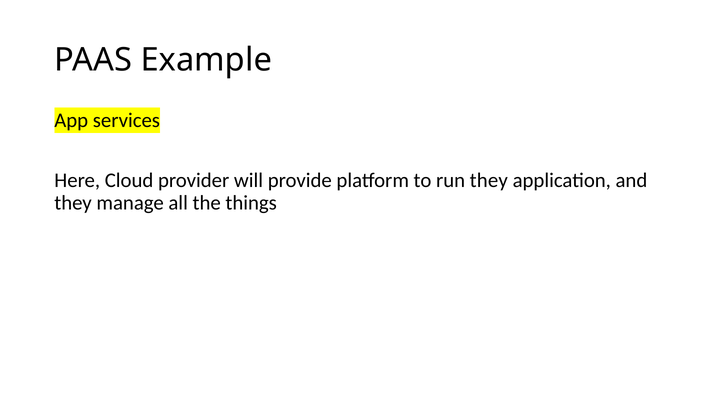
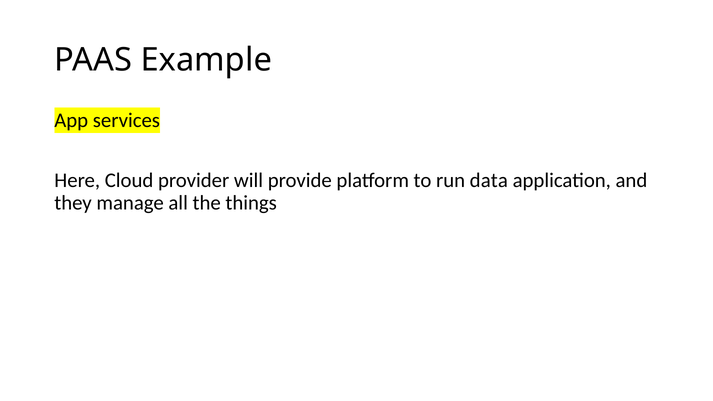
run they: they -> data (489, 180)
